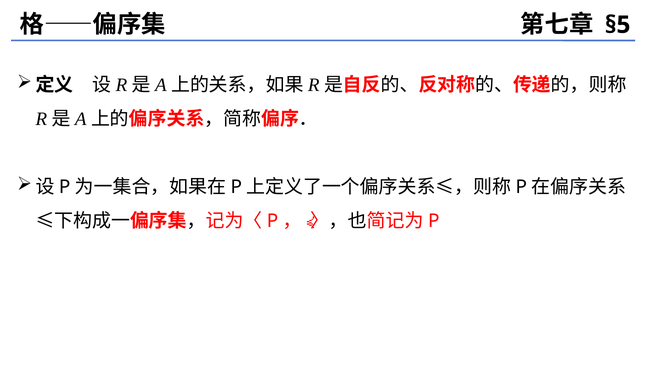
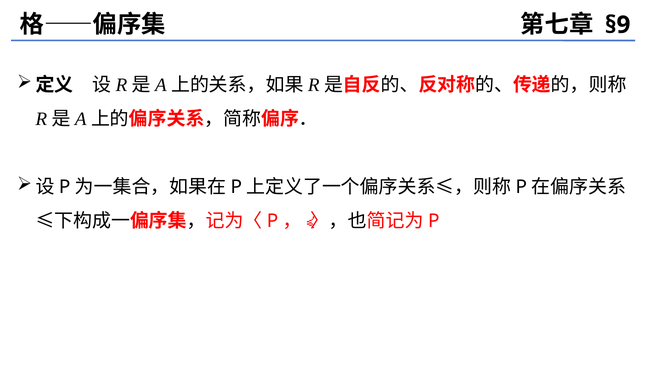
§5: §5 -> §9 (618, 25)
